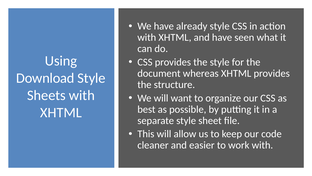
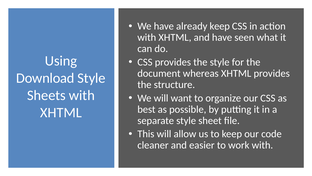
already style: style -> keep (220, 26)
